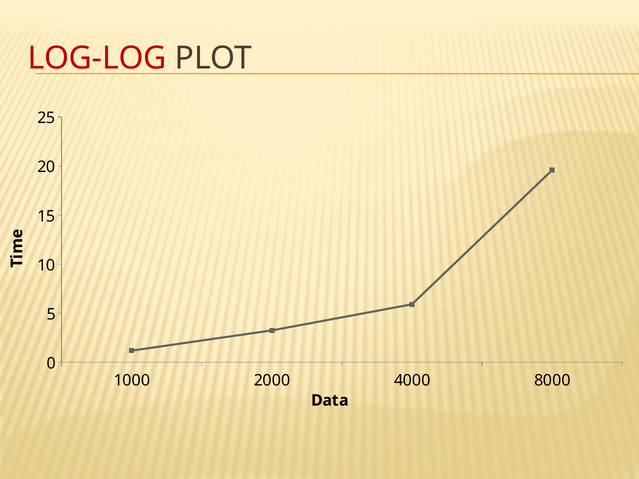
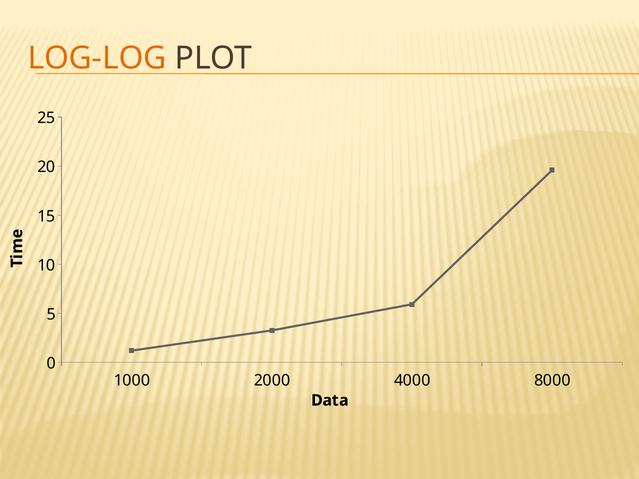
LOG-LOG colour: red -> orange (97, 58)
